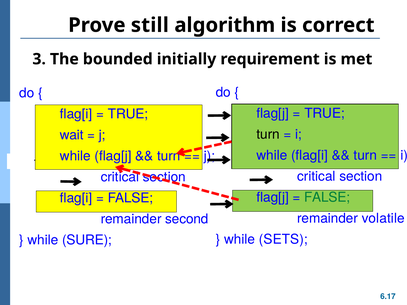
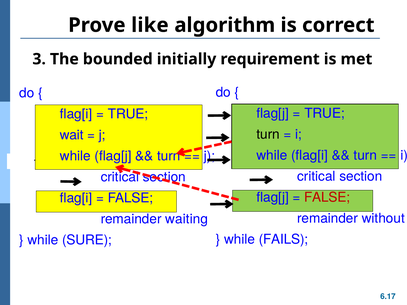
still: still -> like (150, 25)
FALSE colour: green -> red (327, 197)
volatile: volatile -> without (383, 218)
second: second -> waiting (187, 219)
SETS: SETS -> FAILS (284, 239)
